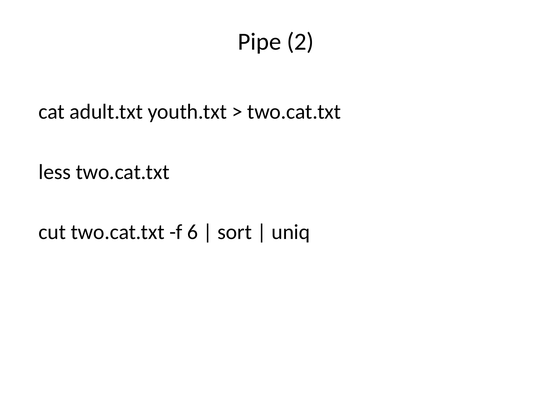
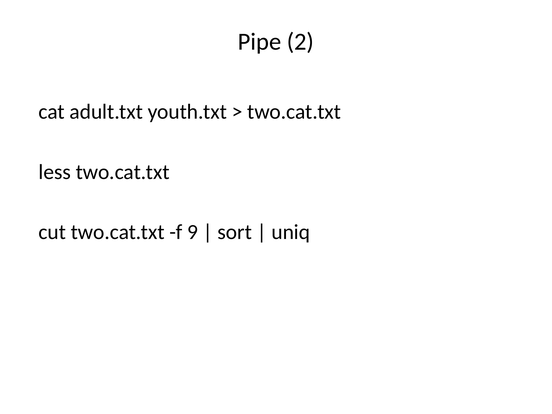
6: 6 -> 9 (193, 232)
